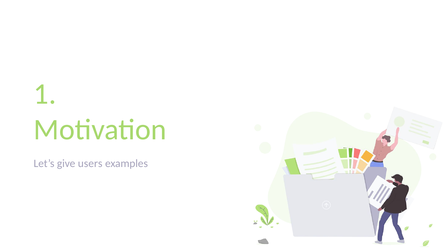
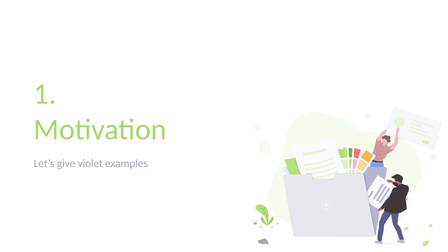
users: users -> violet (90, 164)
